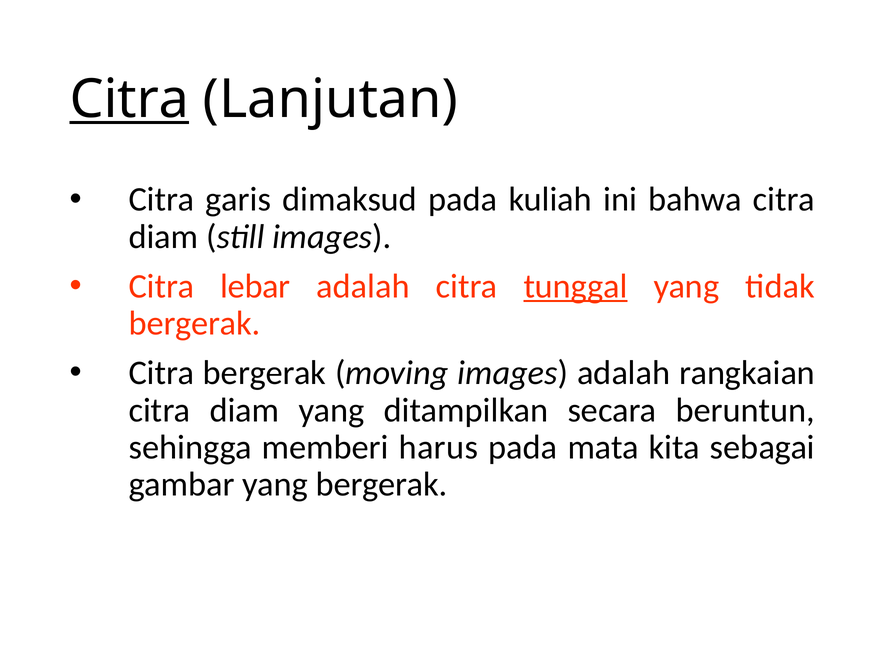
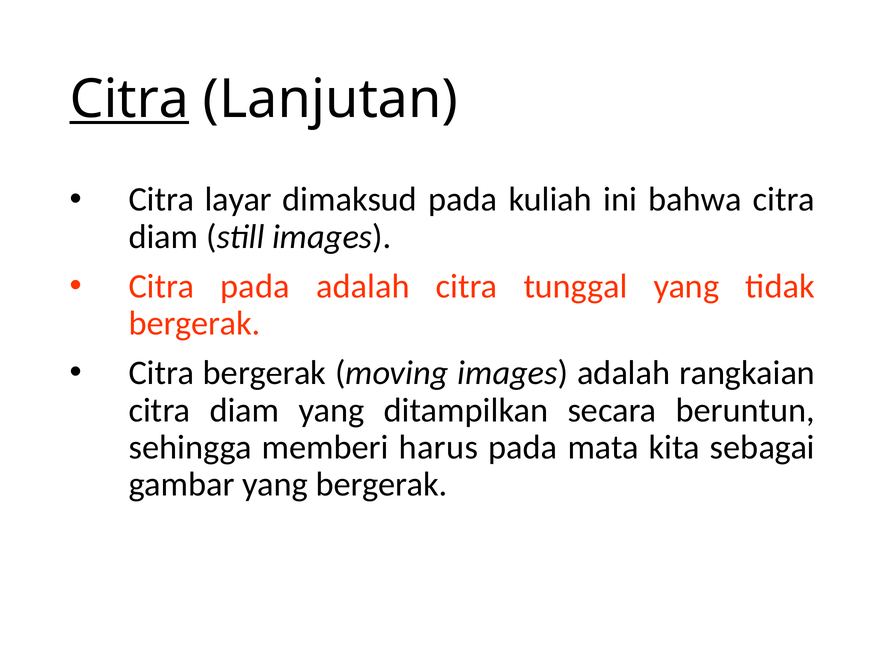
garis: garis -> layar (238, 200)
Citra lebar: lebar -> pada (255, 286)
tunggal underline: present -> none (576, 286)
